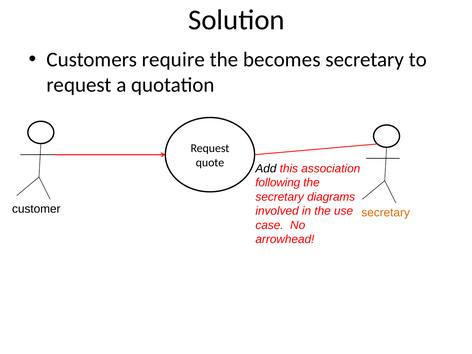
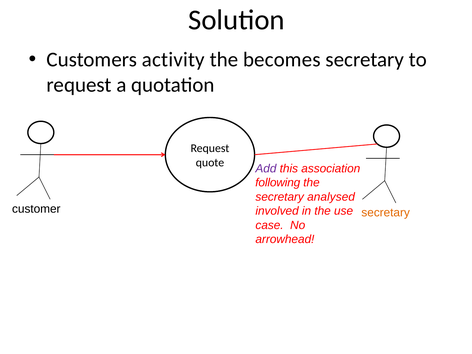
require: require -> activity (173, 60)
Add colour: black -> purple (266, 169)
diagrams: diagrams -> analysed (331, 197)
